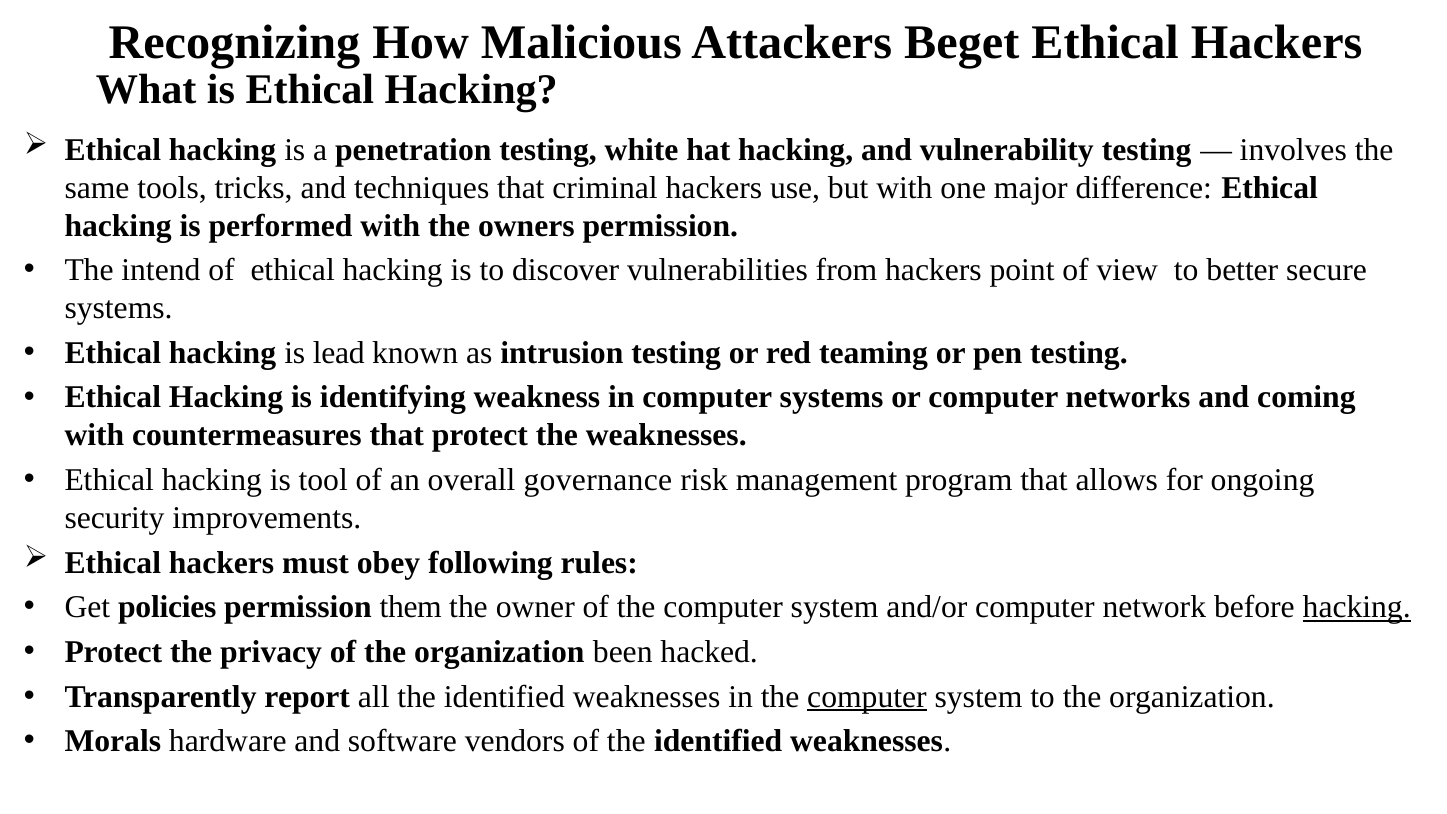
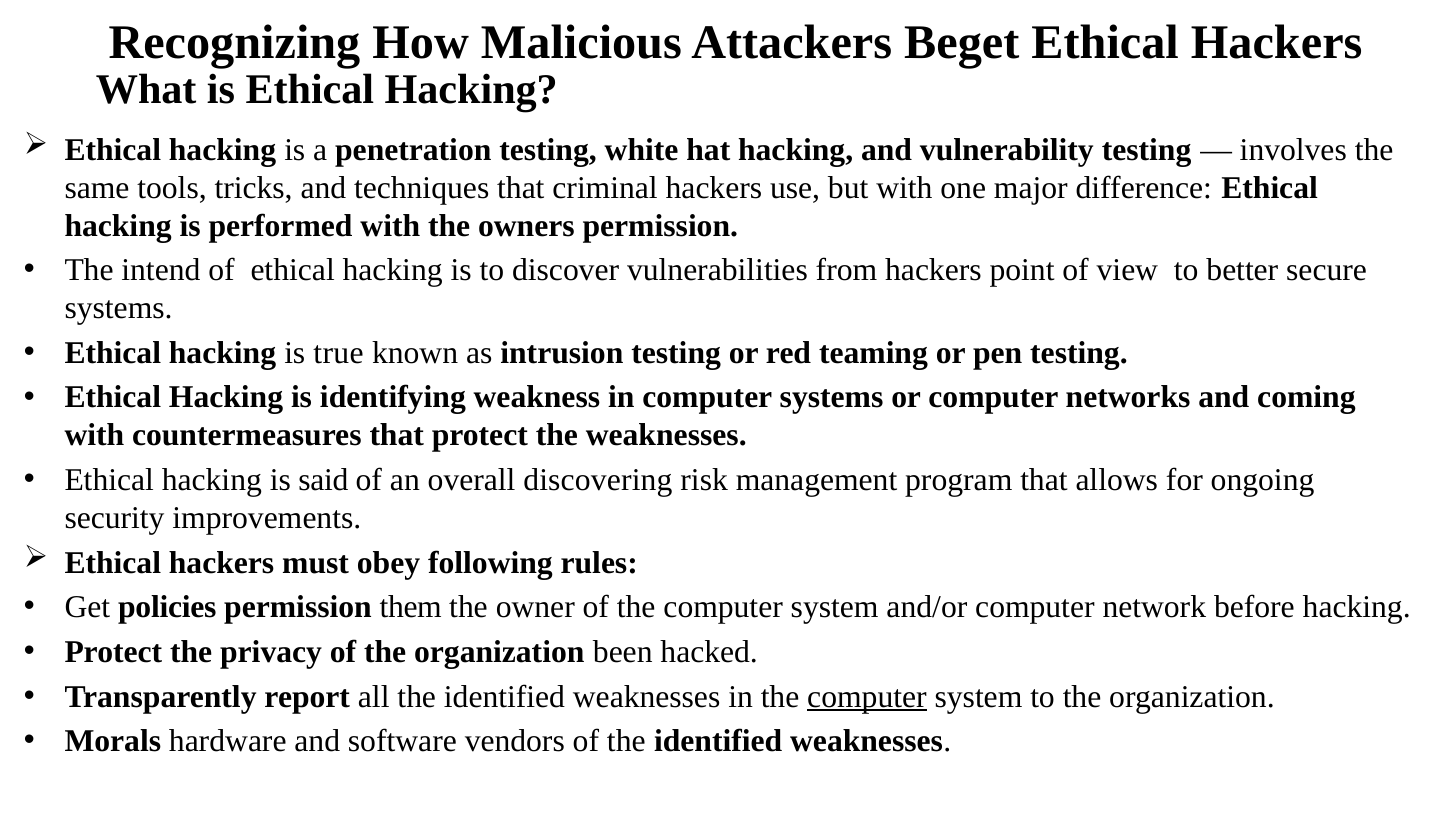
lead: lead -> true (339, 353)
tool: tool -> said (323, 480)
governance: governance -> discovering (598, 480)
hacking underline: present -> none (1357, 607)
